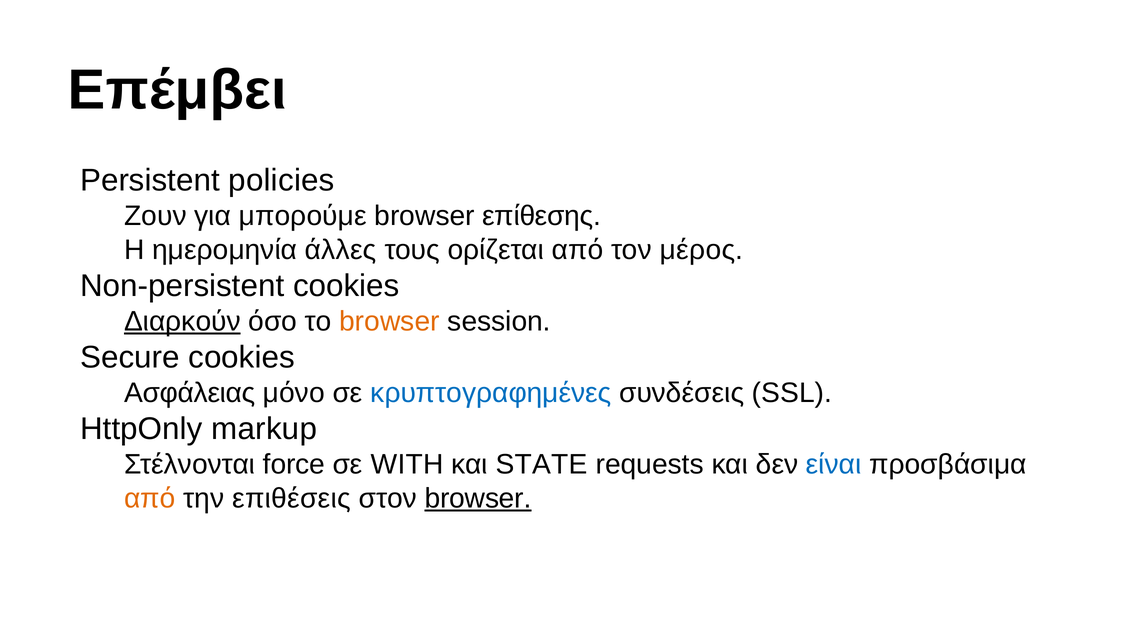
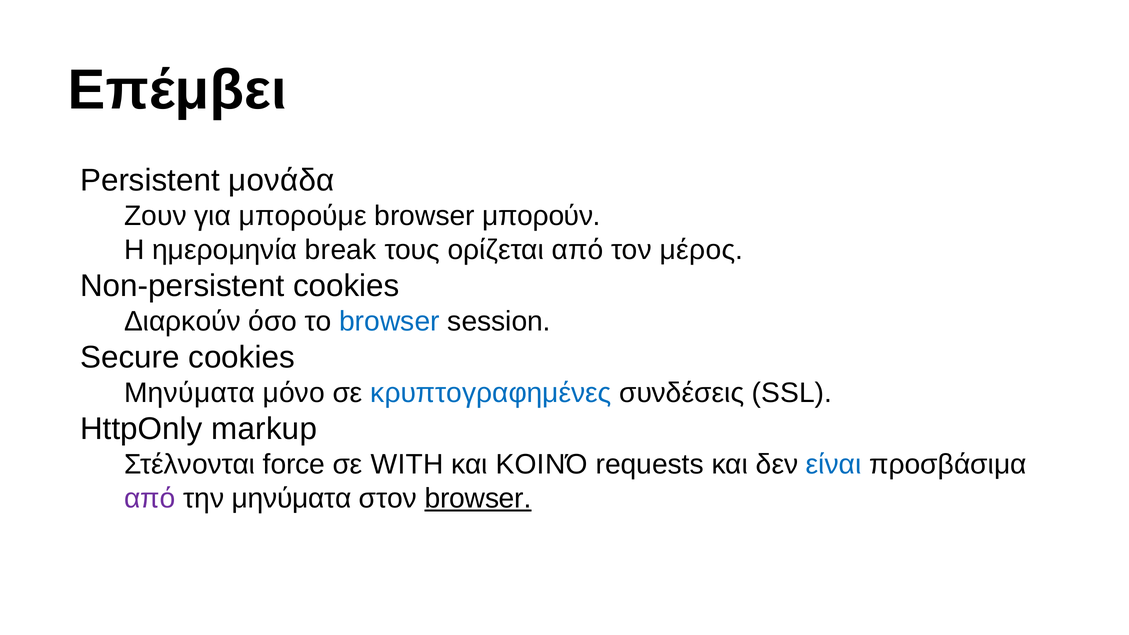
policies: policies -> μονάδα (282, 181)
επίθεσης: επίθεσης -> μπορούν (541, 216)
άλλες: άλλες -> break (341, 250)
Διαρκούν underline: present -> none (182, 321)
browser colour: orange -> blue (389, 321)
Ασφάλειας: Ασφάλειας -> Μηνύματα (190, 393)
STATE: STATE -> ΚΟΙΝΌ (542, 464)
από colour: orange -> purple (150, 498)
την επιθέσεις: επιθέσεις -> μηνύματα (292, 498)
